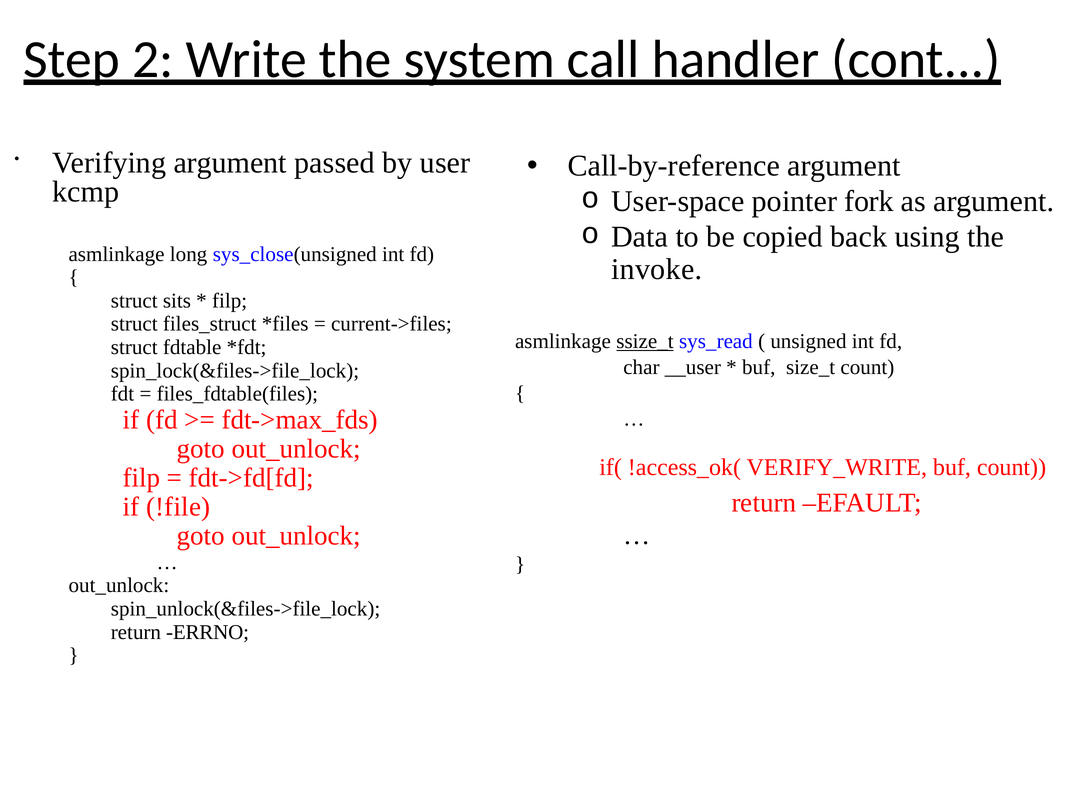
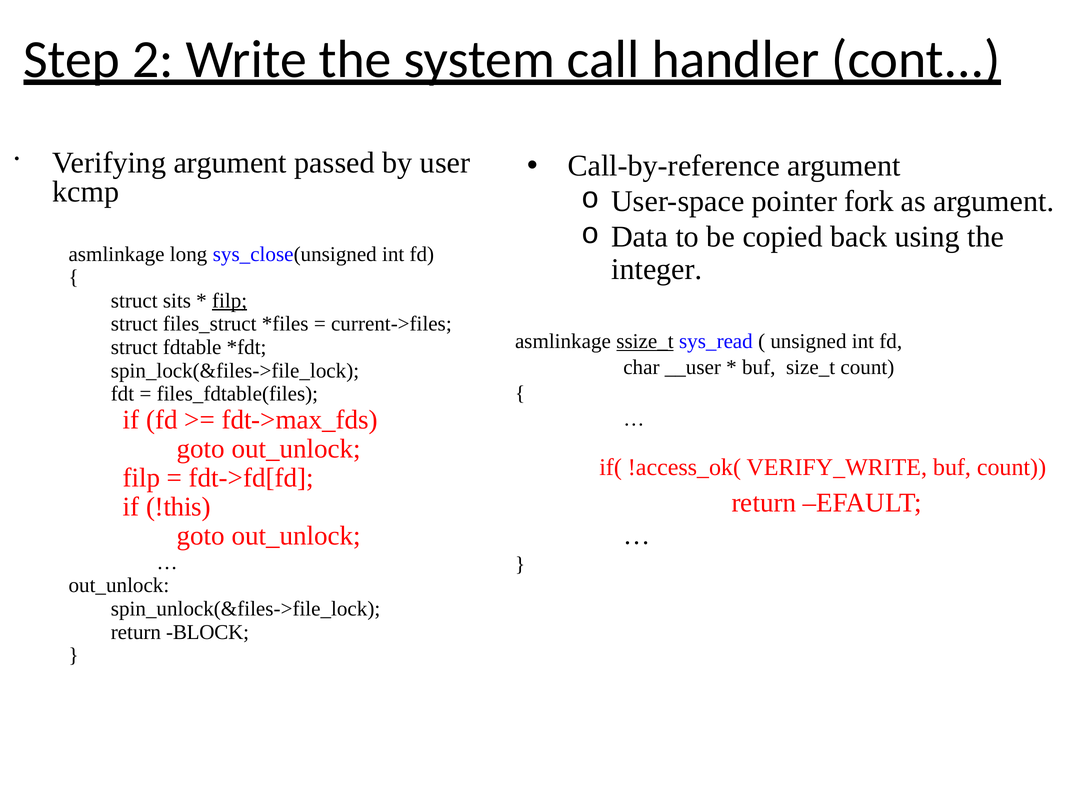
invoke: invoke -> integer (657, 269)
filp underline: none -> present (230, 301)
!file: !file -> !this (178, 507)
ERRNO: ERRNO -> BLOCK (208, 632)
